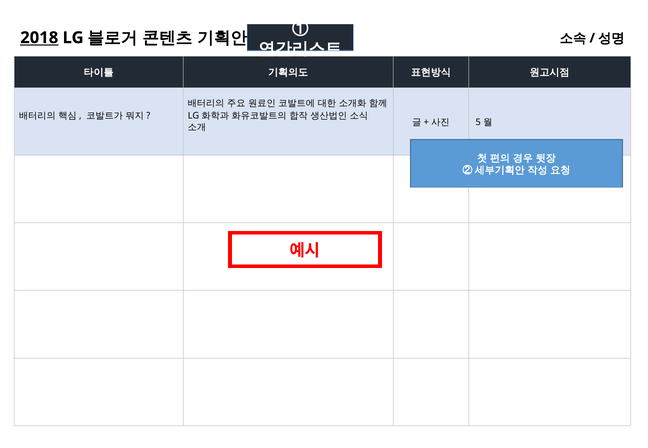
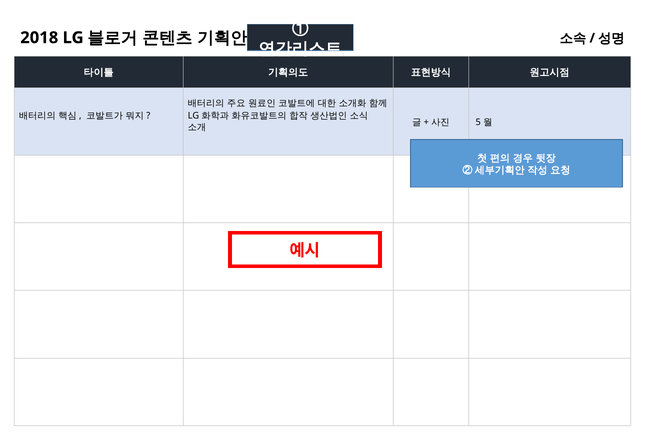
2018 underline: present -> none (39, 38)
